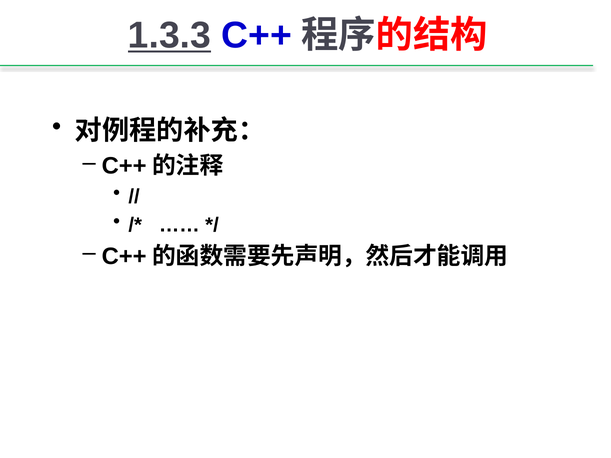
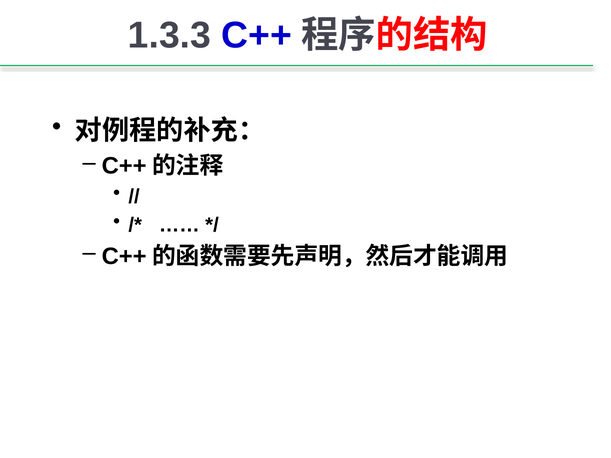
1.3.3 underline: present -> none (169, 36)
